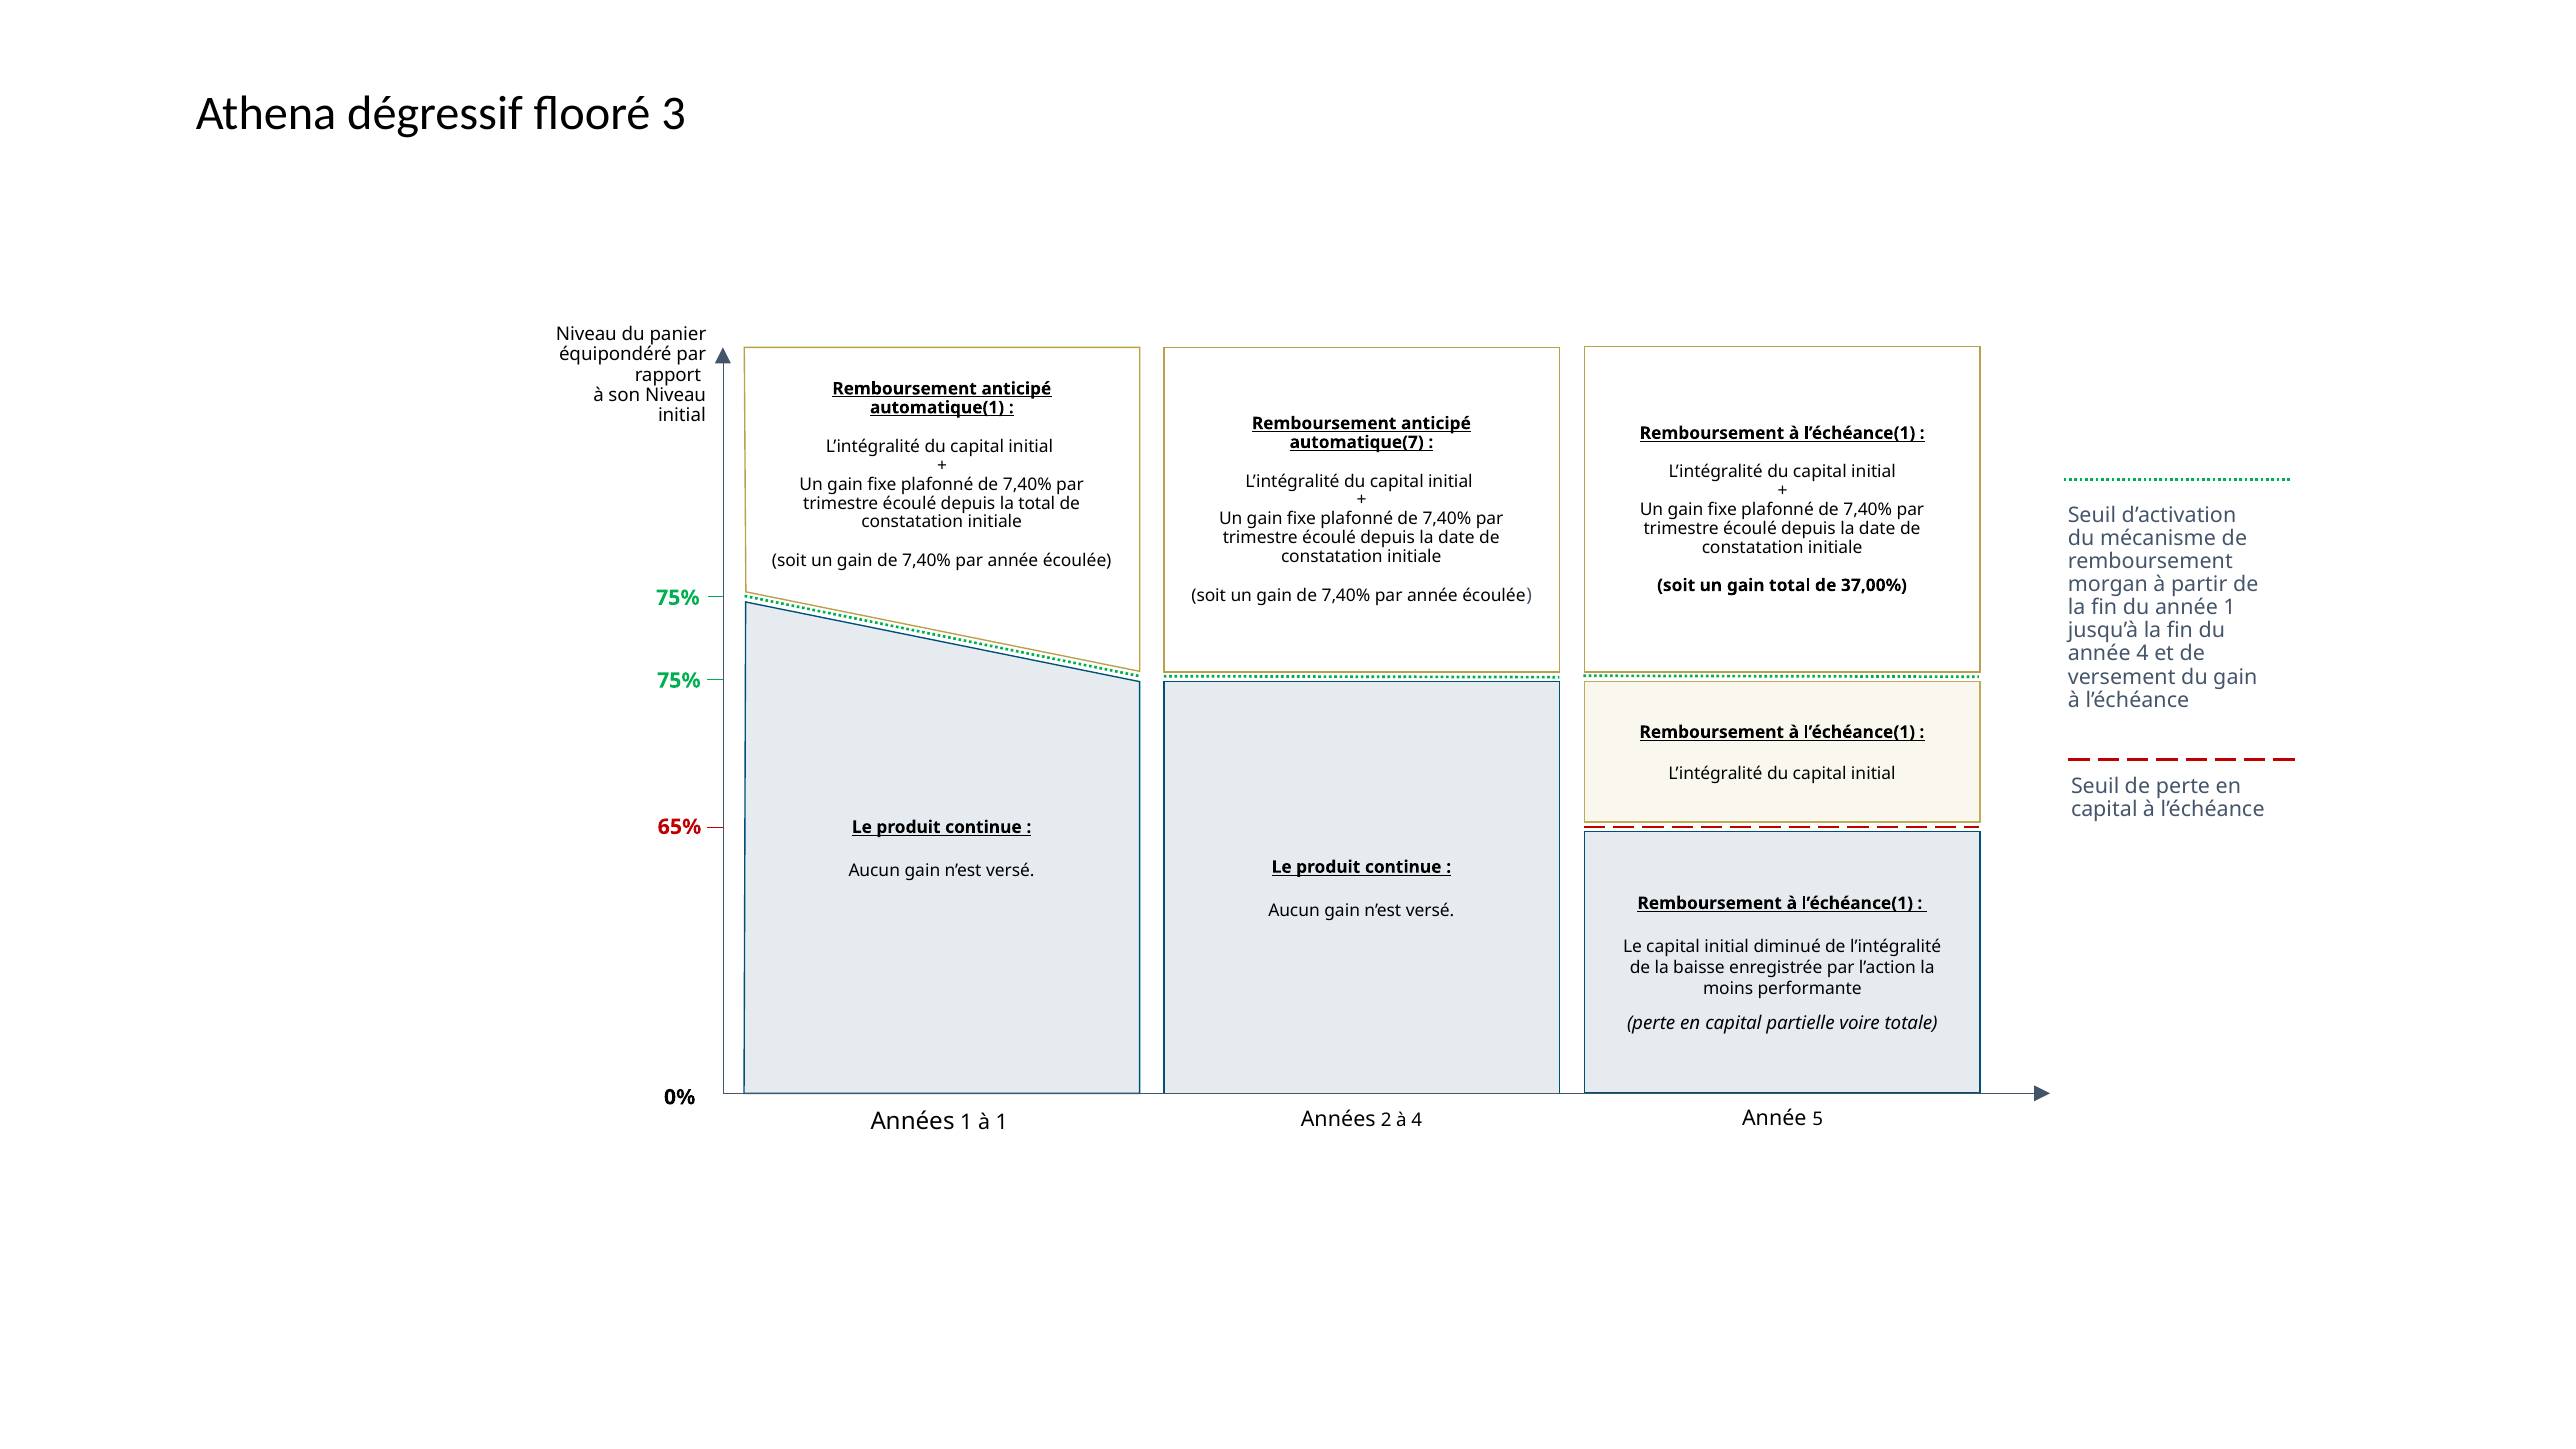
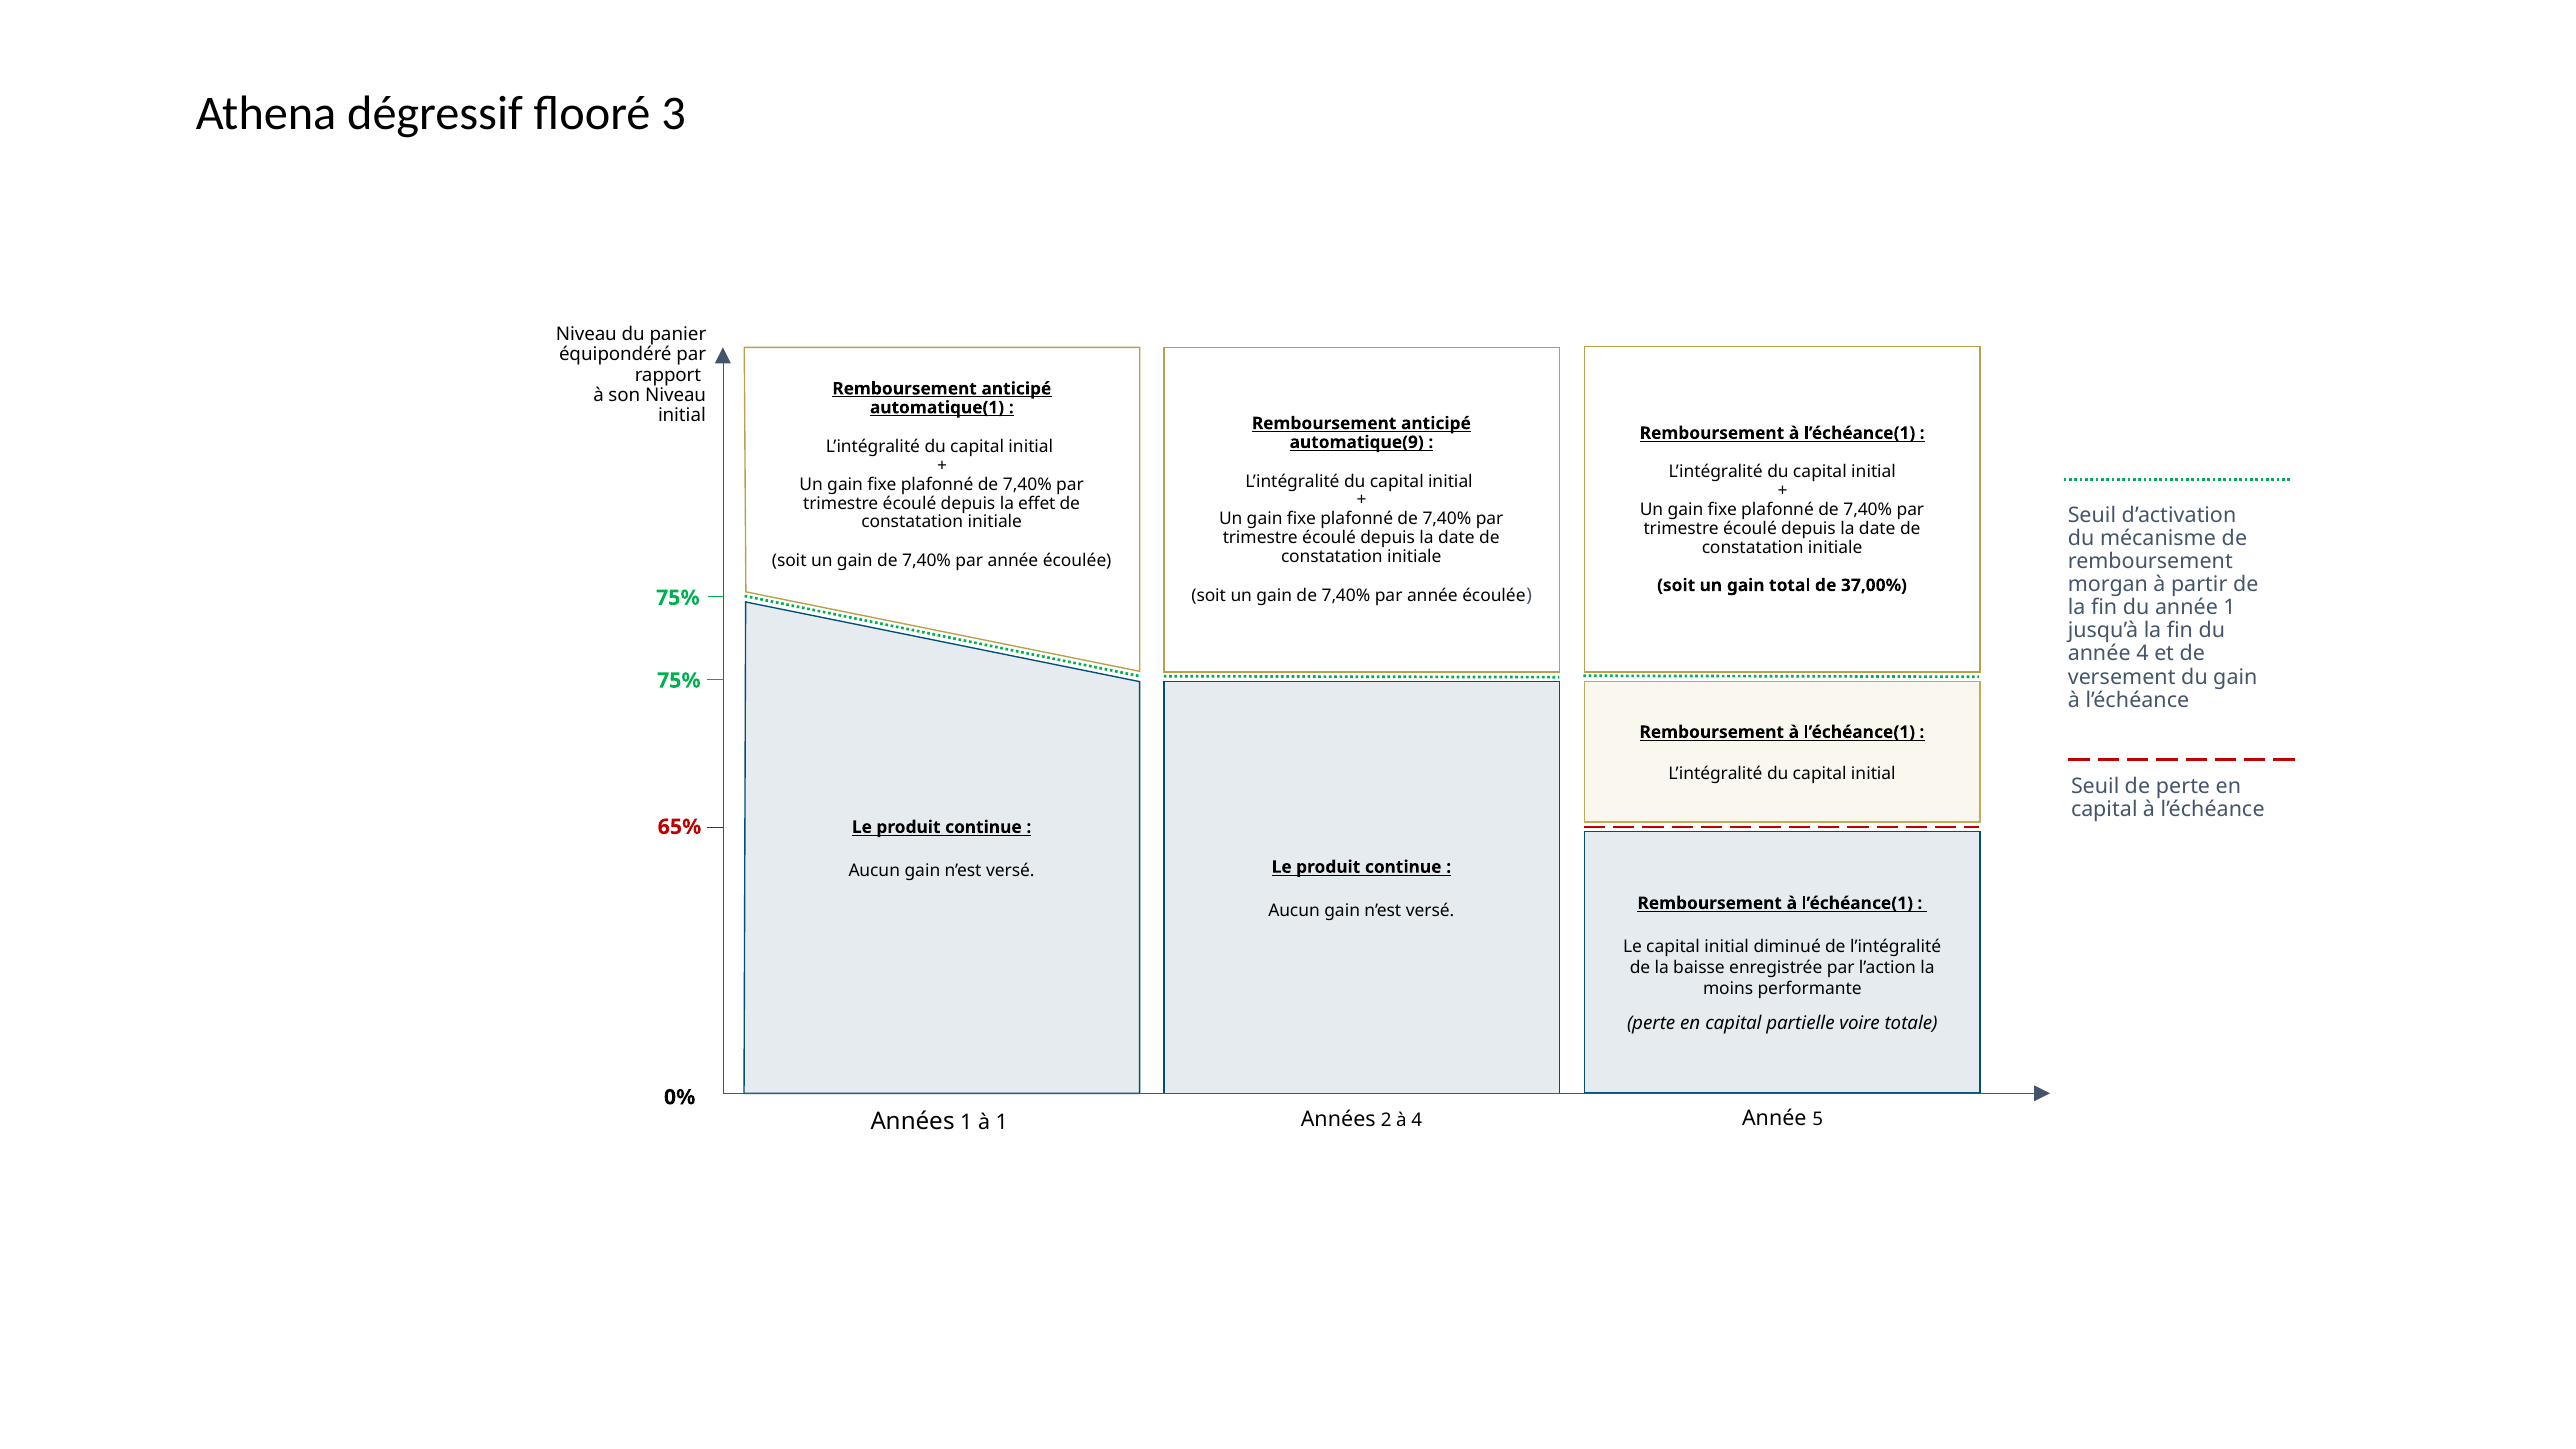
automatique(7: automatique(7 -> automatique(9 (1357, 442)
la total: total -> effet (1037, 503)
